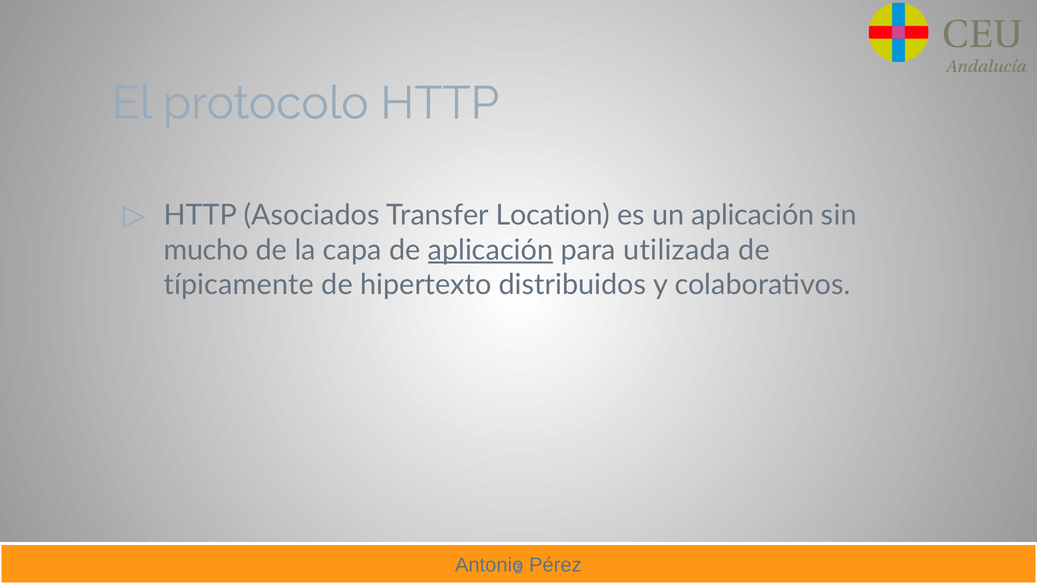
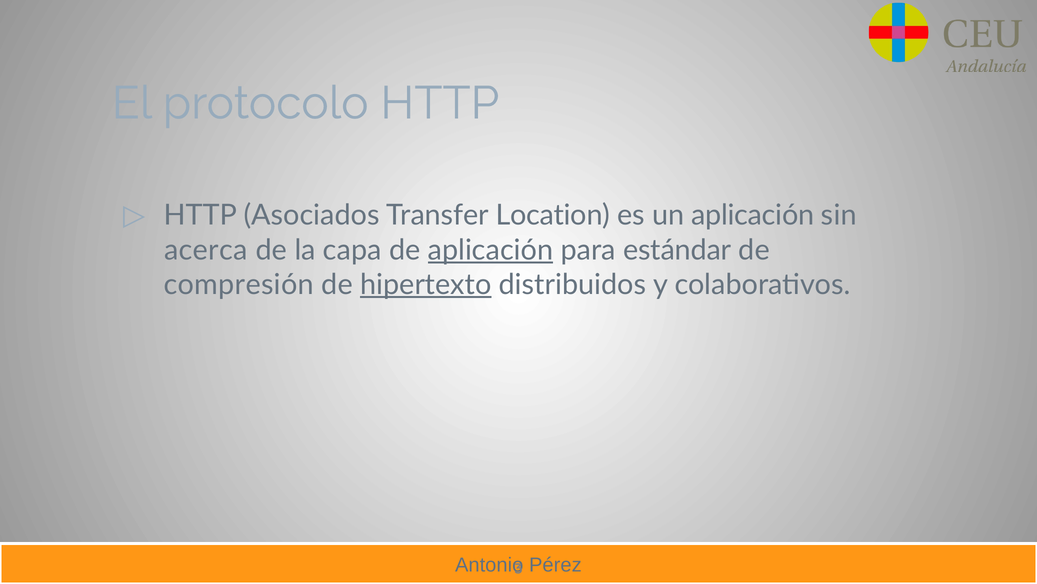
mucho: mucho -> acerca (206, 250)
utilizada: utilizada -> estándar (677, 250)
típicamente: típicamente -> compresión (239, 284)
hipertexto underline: none -> present (426, 284)
